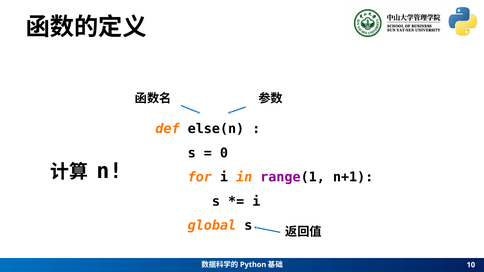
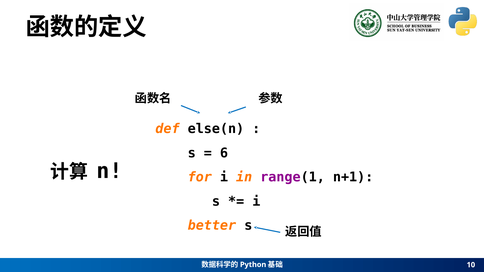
0: 0 -> 6 (224, 153)
global: global -> better (212, 226)
